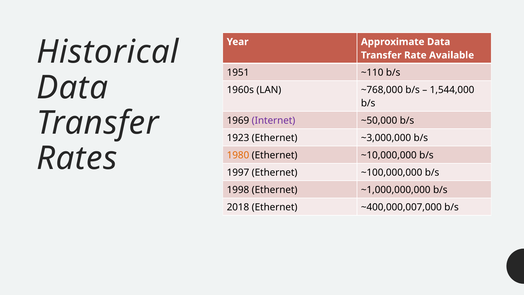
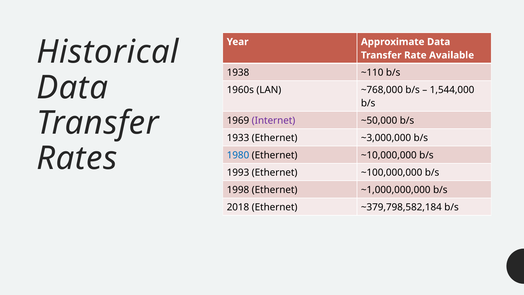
1951: 1951 -> 1938 (238, 72)
1923: 1923 -> 1933 (238, 138)
1980 colour: orange -> blue (238, 155)
1997: 1997 -> 1993 (238, 172)
~400,000,007,000: ~400,000,007,000 -> ~379,798,582,184 (401, 207)
